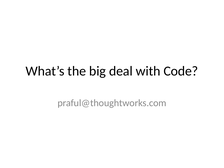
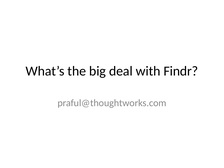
Code: Code -> Findr (181, 71)
